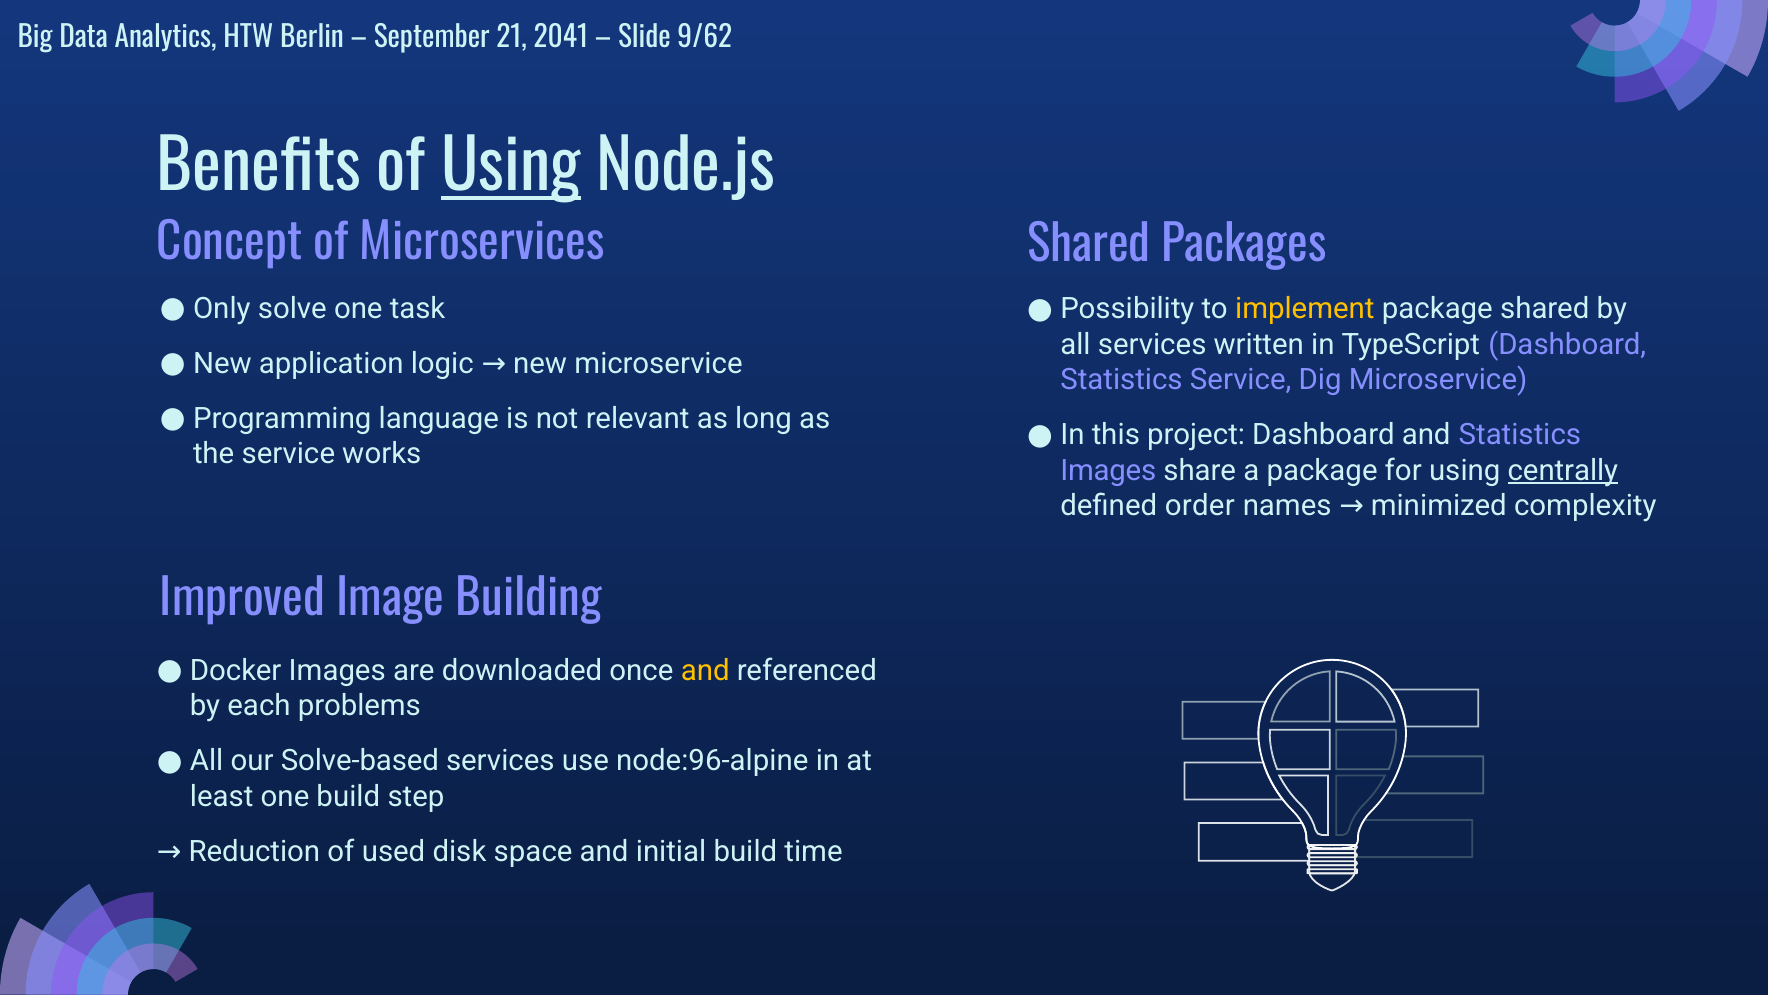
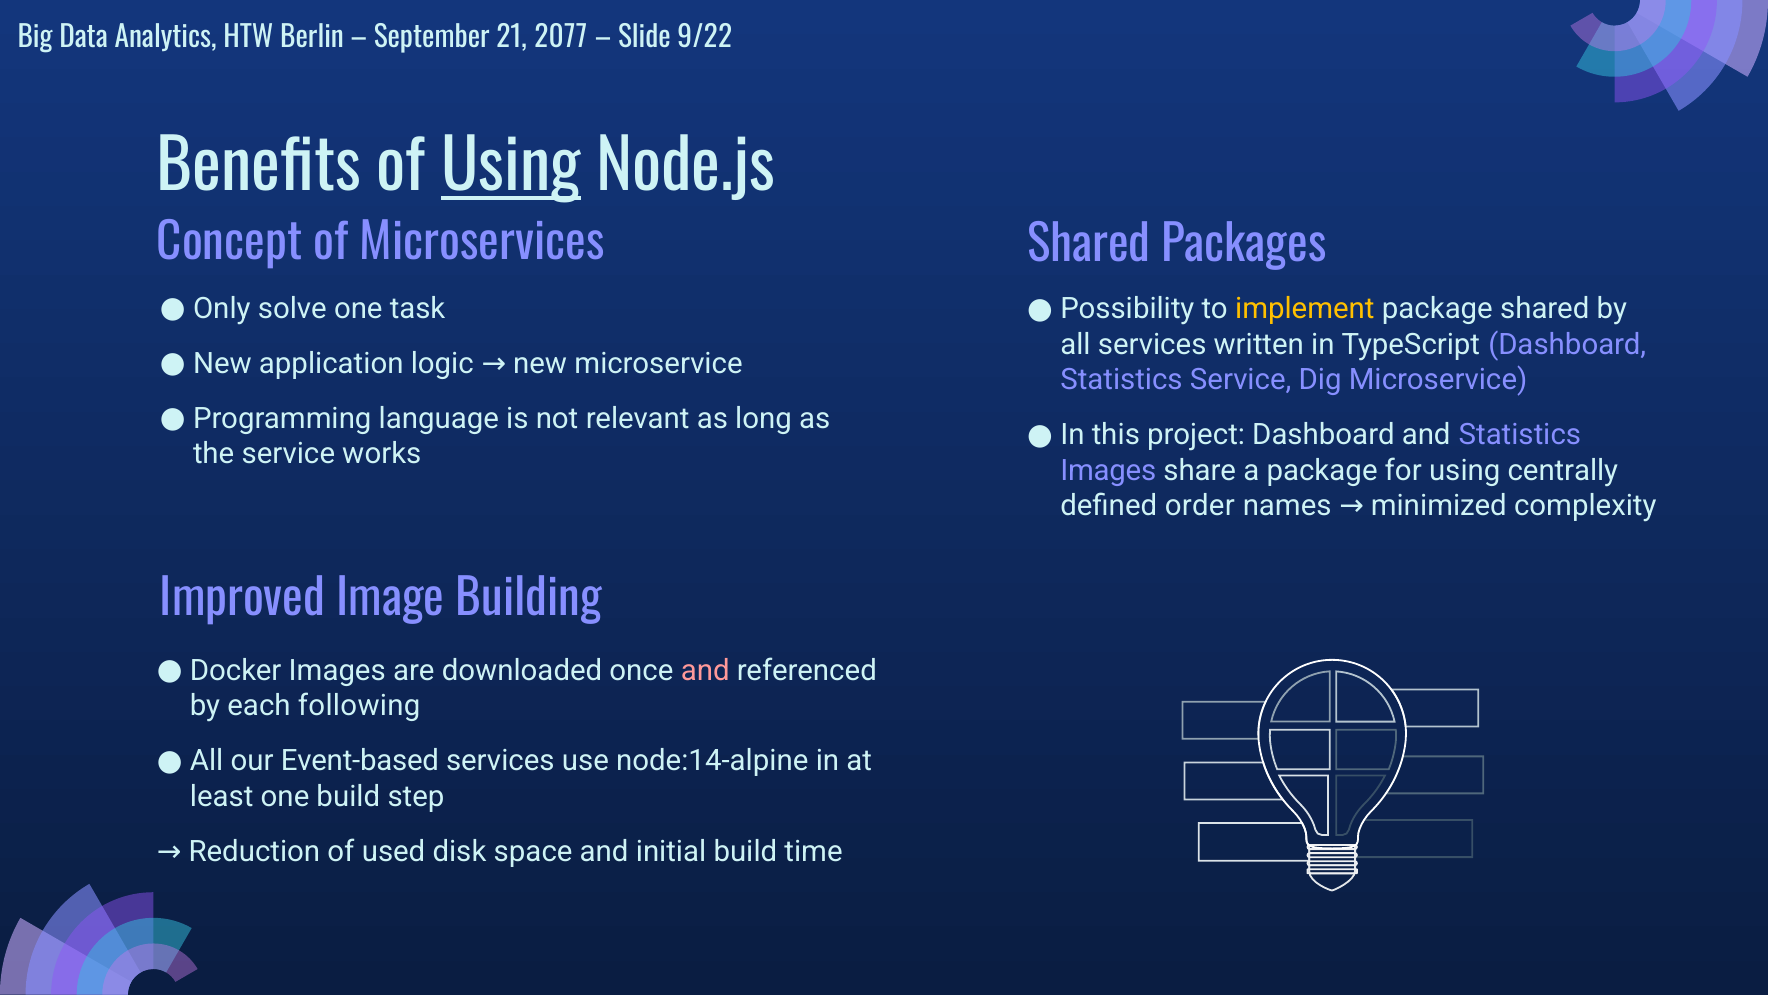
2041: 2041 -> 2077 (561, 37)
9/62: 9/62 -> 9/22 (705, 37)
centrally underline: present -> none (1563, 470)
and colour: yellow -> pink (705, 670)
problems: problems -> following (359, 706)
Solve-based: Solve-based -> Event-based (360, 761)
node:96-alpine: node:96-alpine -> node:14-alpine (712, 761)
